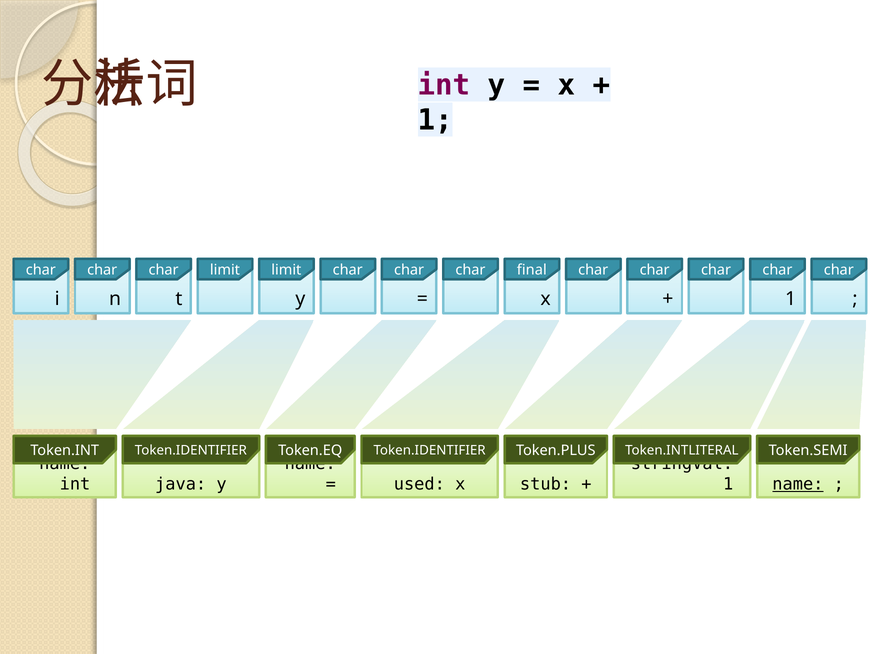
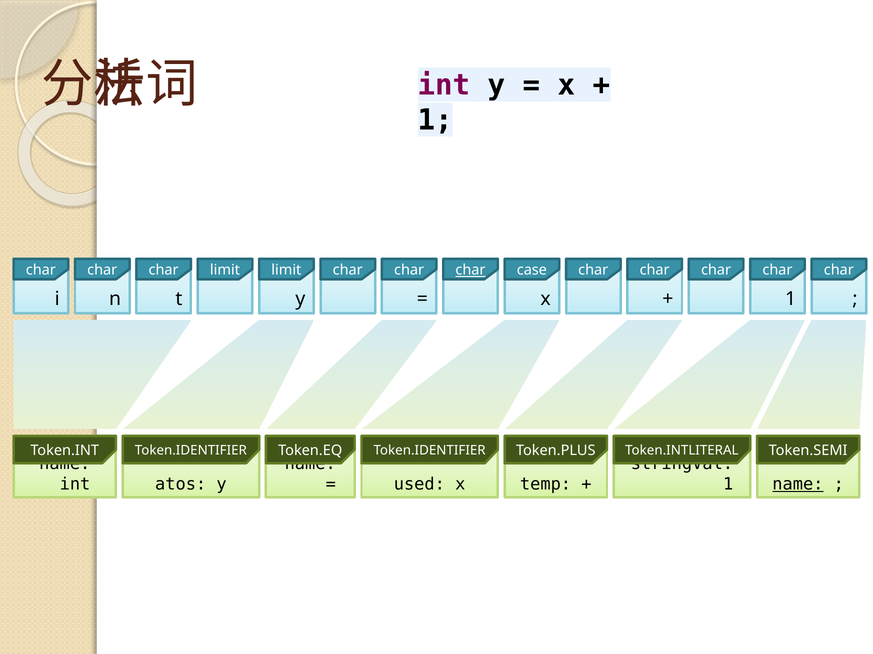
char underline: none -> present (470, 270)
final: final -> case (532, 270)
java: java -> atos (181, 485)
stub: stub -> temp (546, 485)
